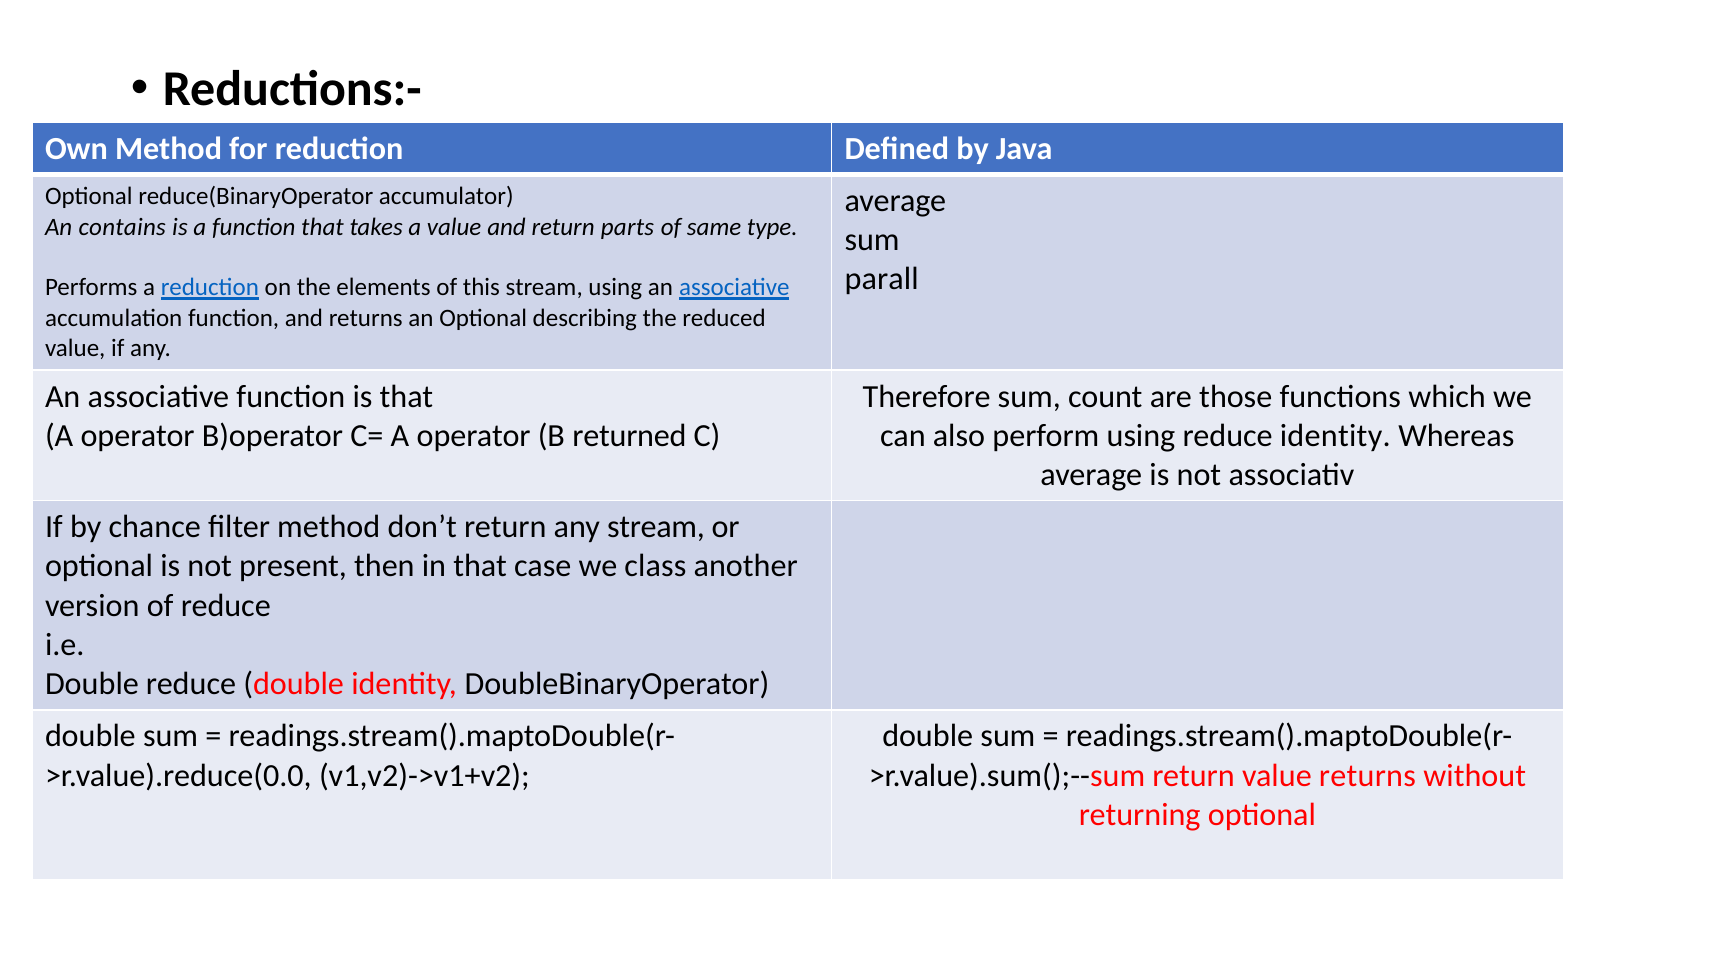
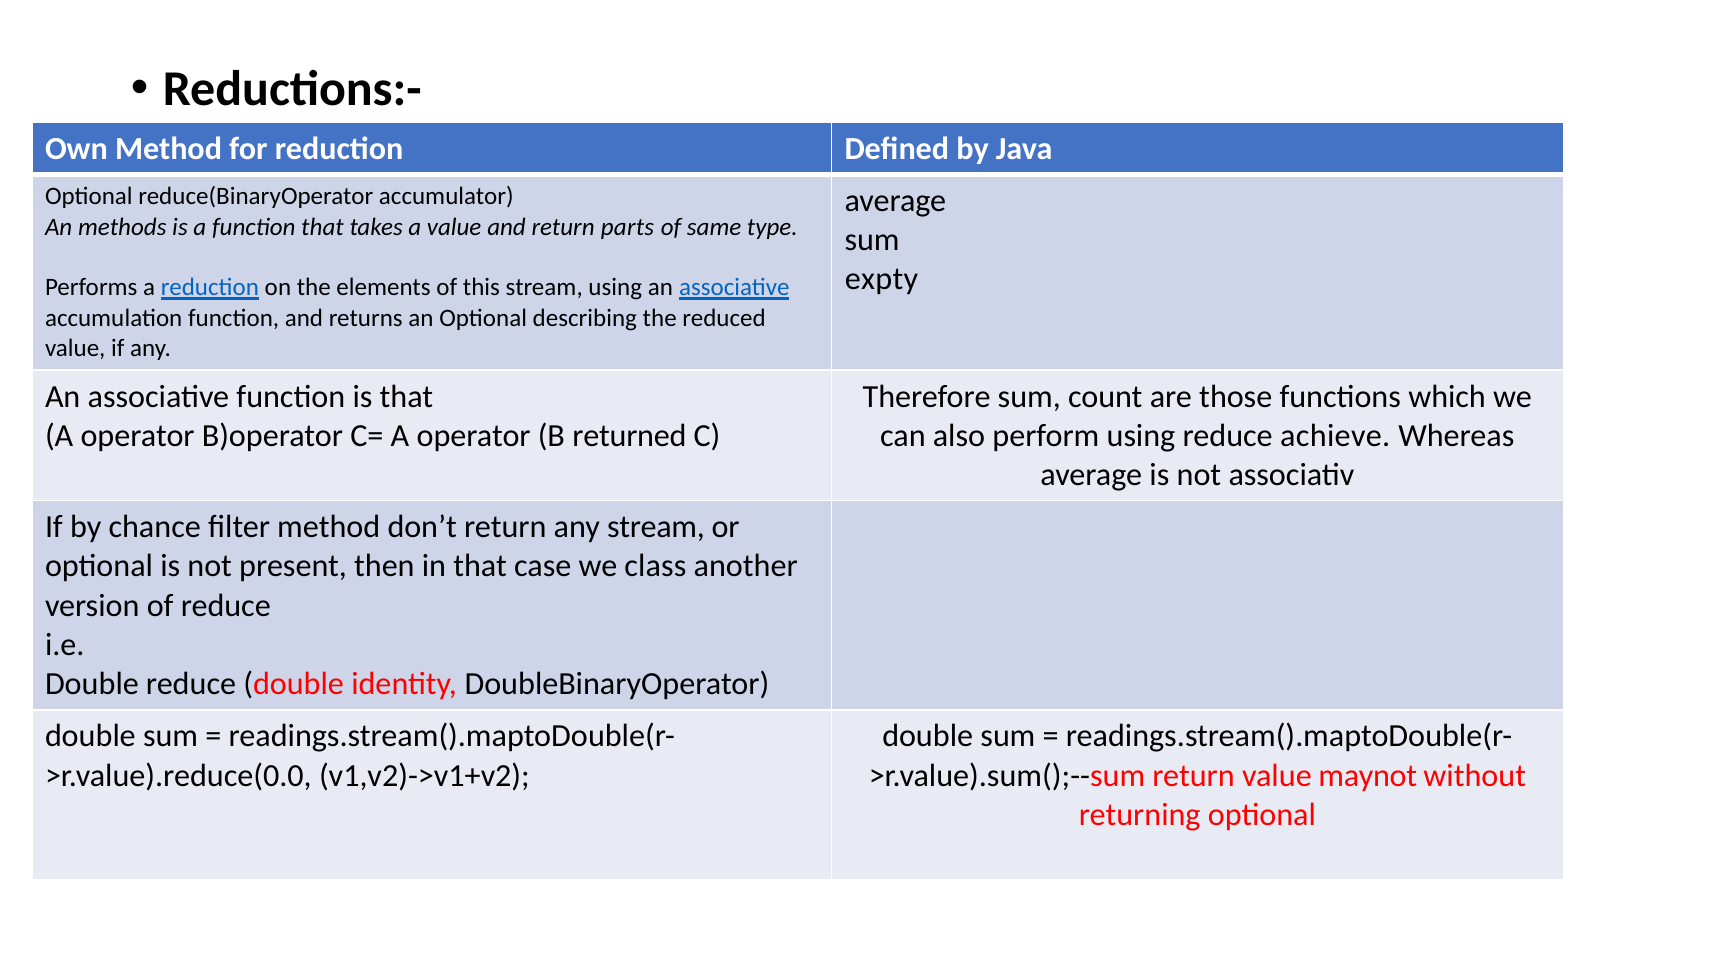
contains: contains -> methods (122, 227)
parall: parall -> expty (882, 279)
reduce identity: identity -> achieve (1335, 436)
value returns: returns -> maynot (1368, 775)
